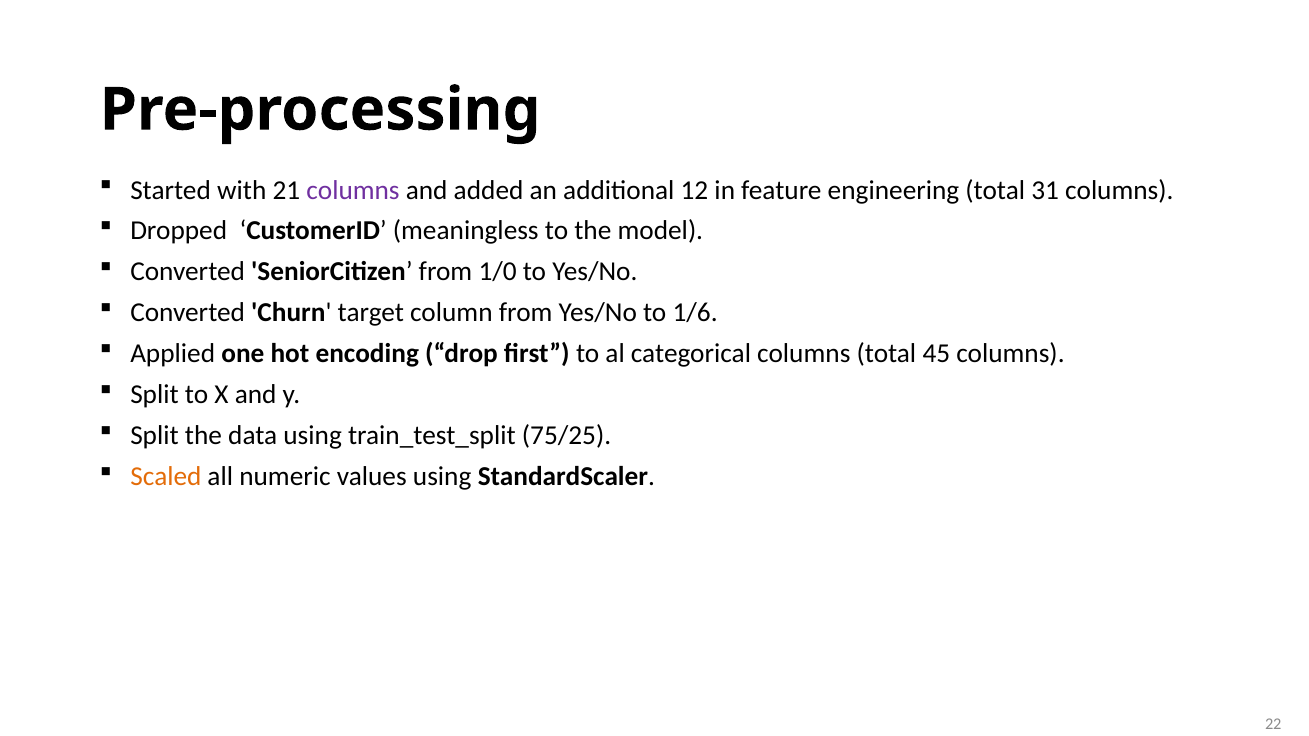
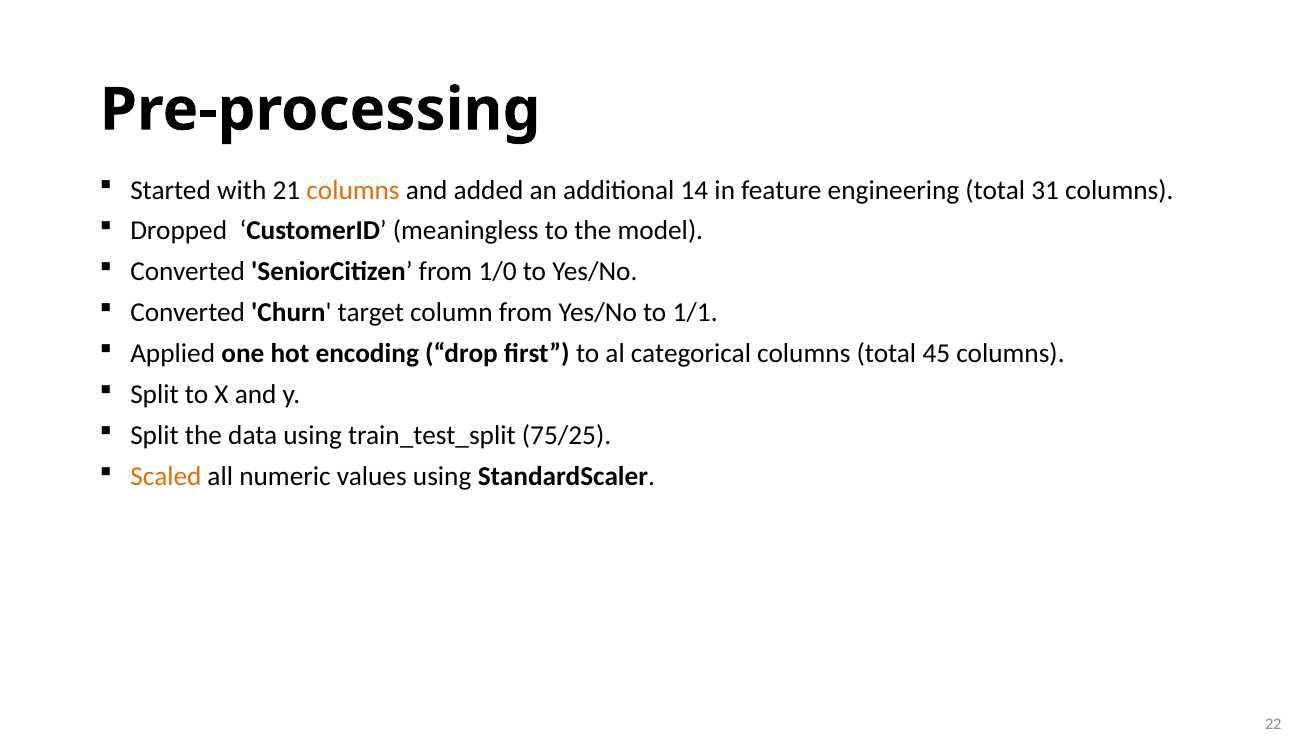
columns colour: purple -> orange (353, 190)
12: 12 -> 14 (694, 190)
1/6: 1/6 -> 1/1 (695, 313)
